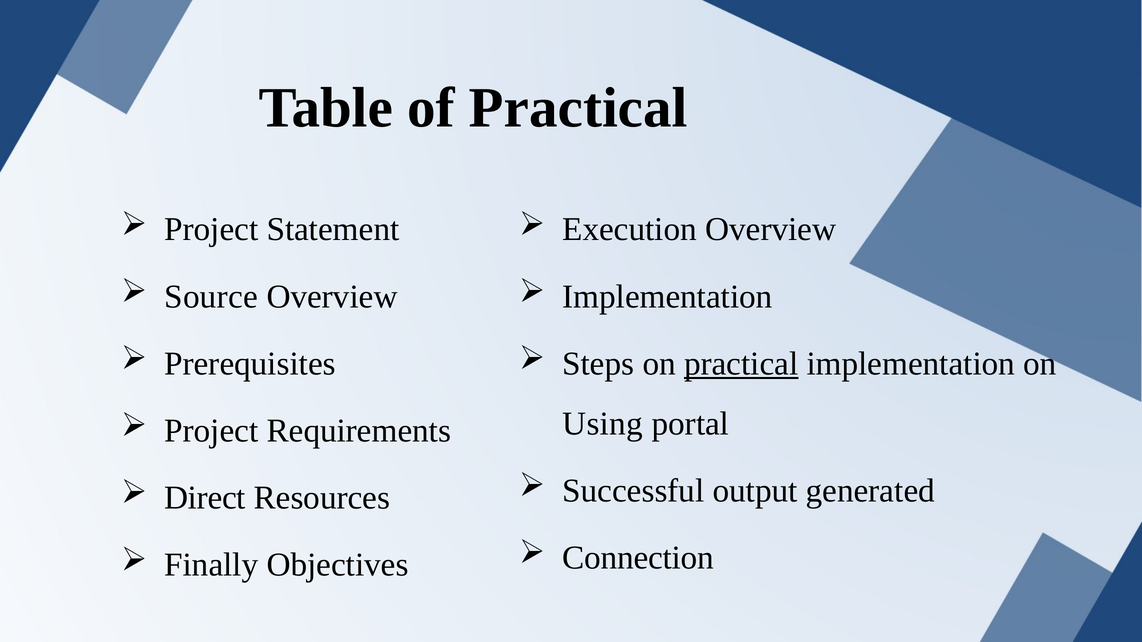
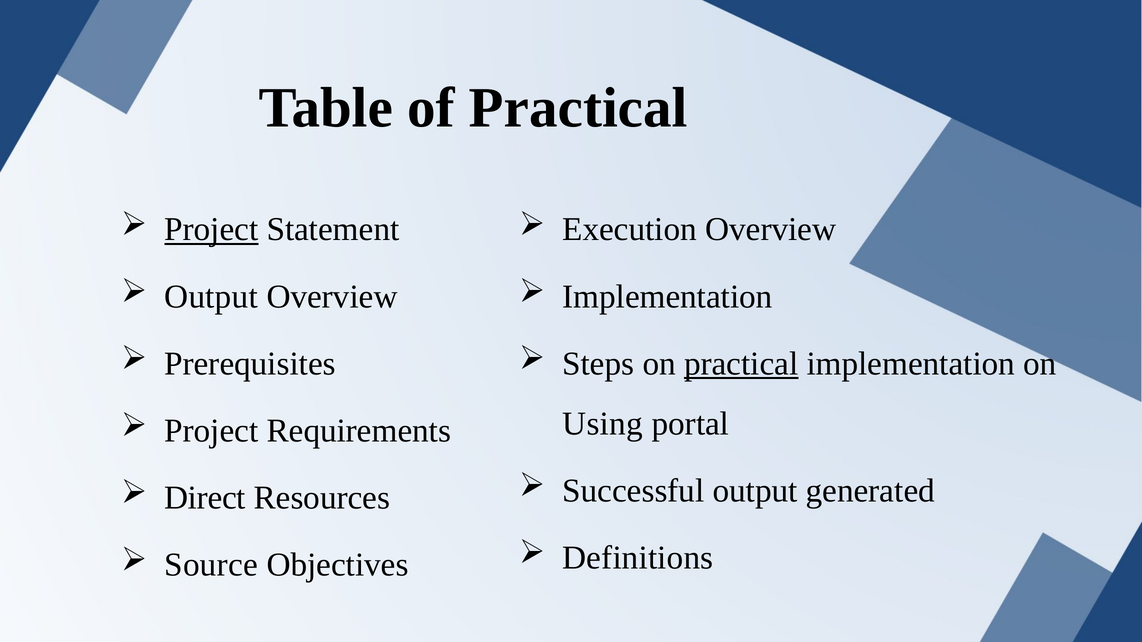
Project underline: none -> present (211, 230)
Source: Source -> Output (211, 297)
Connection: Connection -> Definitions (638, 558)
Finally: Finally -> Source (211, 565)
